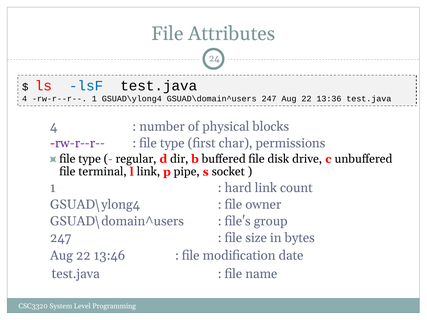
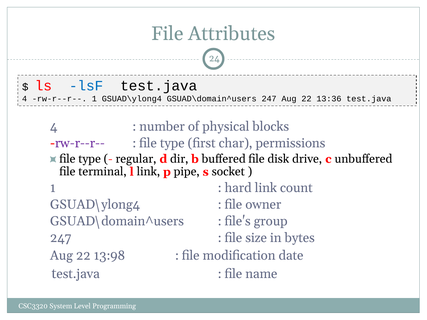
13:46: 13:46 -> 13:98 (109, 256)
